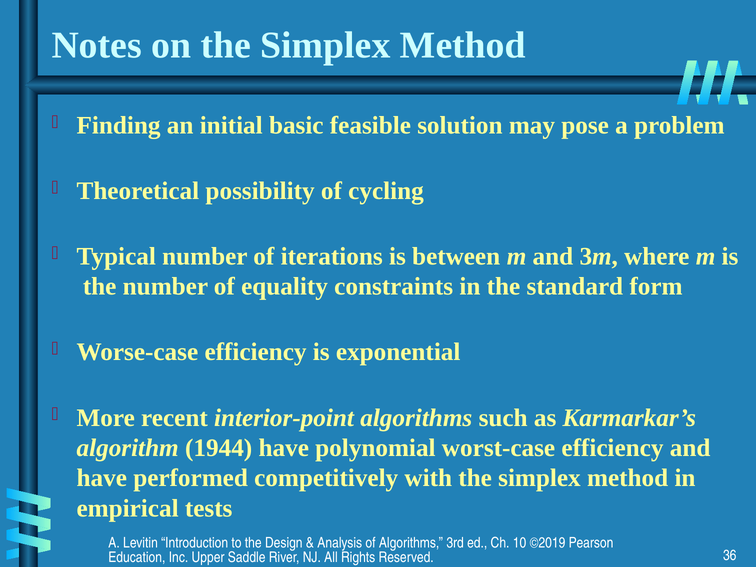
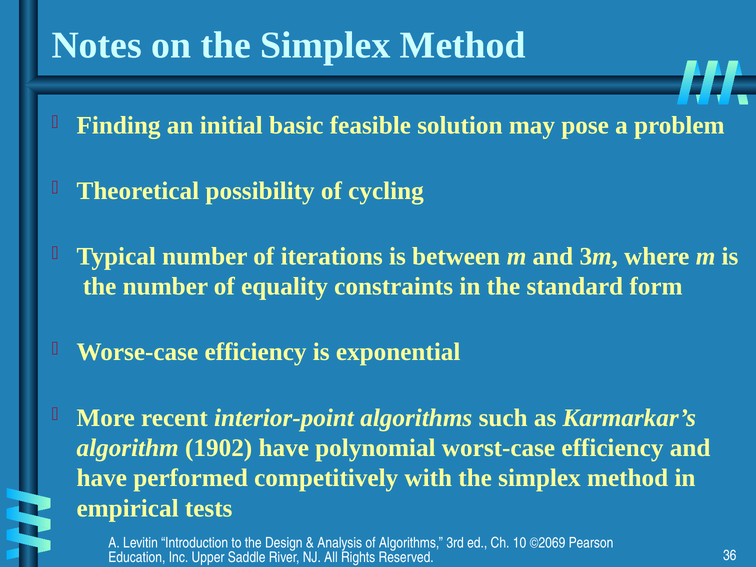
1944: 1944 -> 1902 (219, 448)
©2019: ©2019 -> ©2069 (547, 543)
